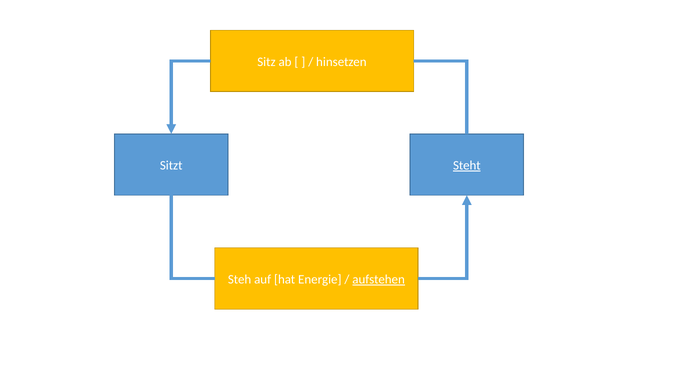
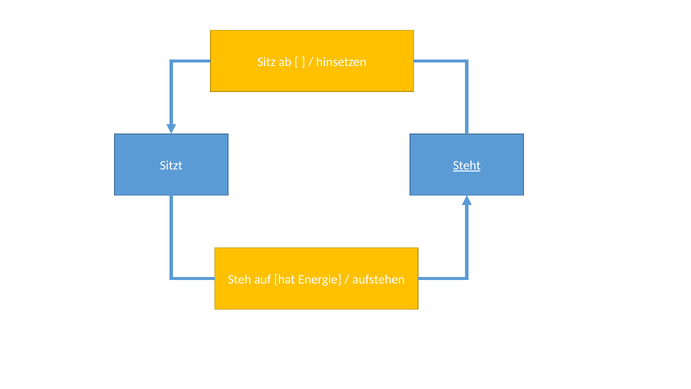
aufstehen underline: present -> none (379, 279)
